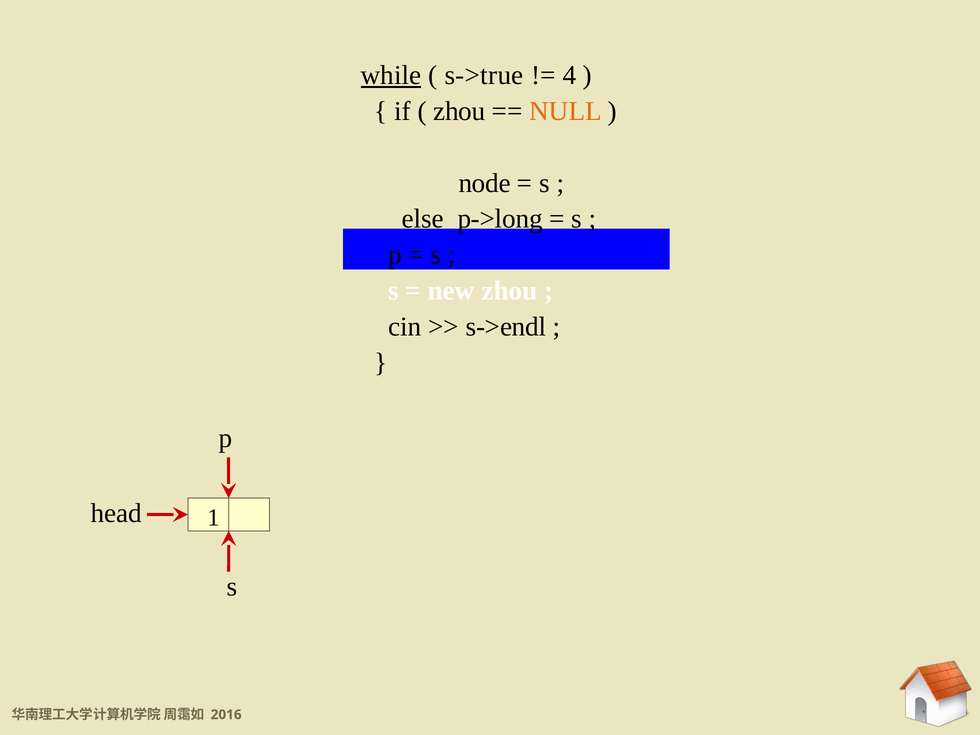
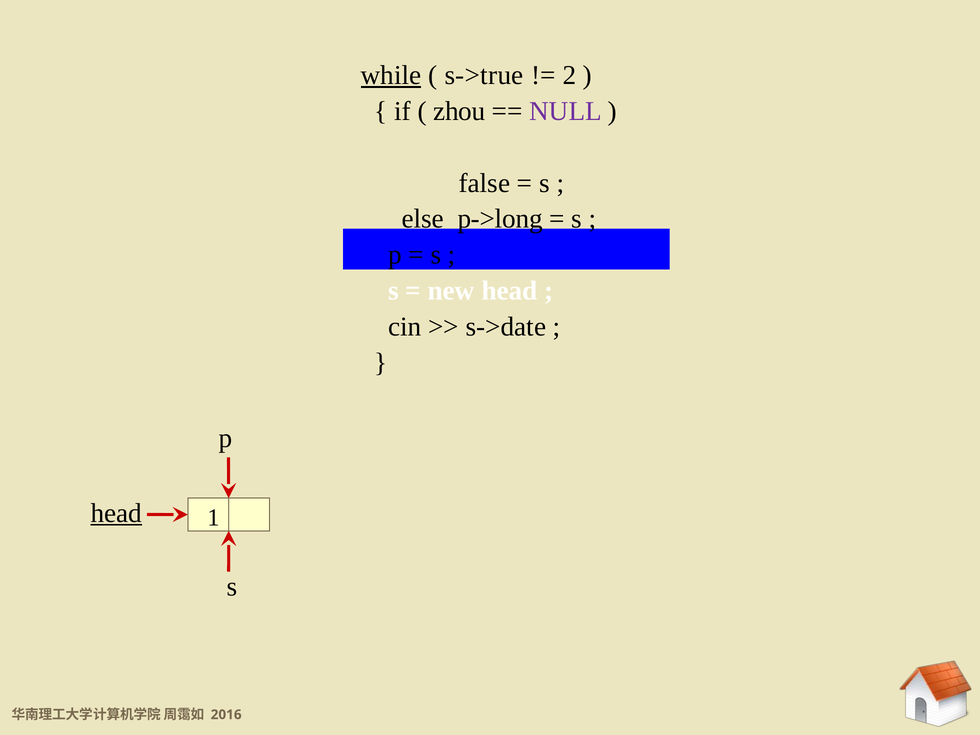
4: 4 -> 2 (569, 75)
NULL colour: orange -> purple (566, 111)
node: node -> false (484, 183)
new zhou: zhou -> head (510, 291)
s->endl: s->endl -> s->date (506, 327)
head underline: none -> present (116, 513)
